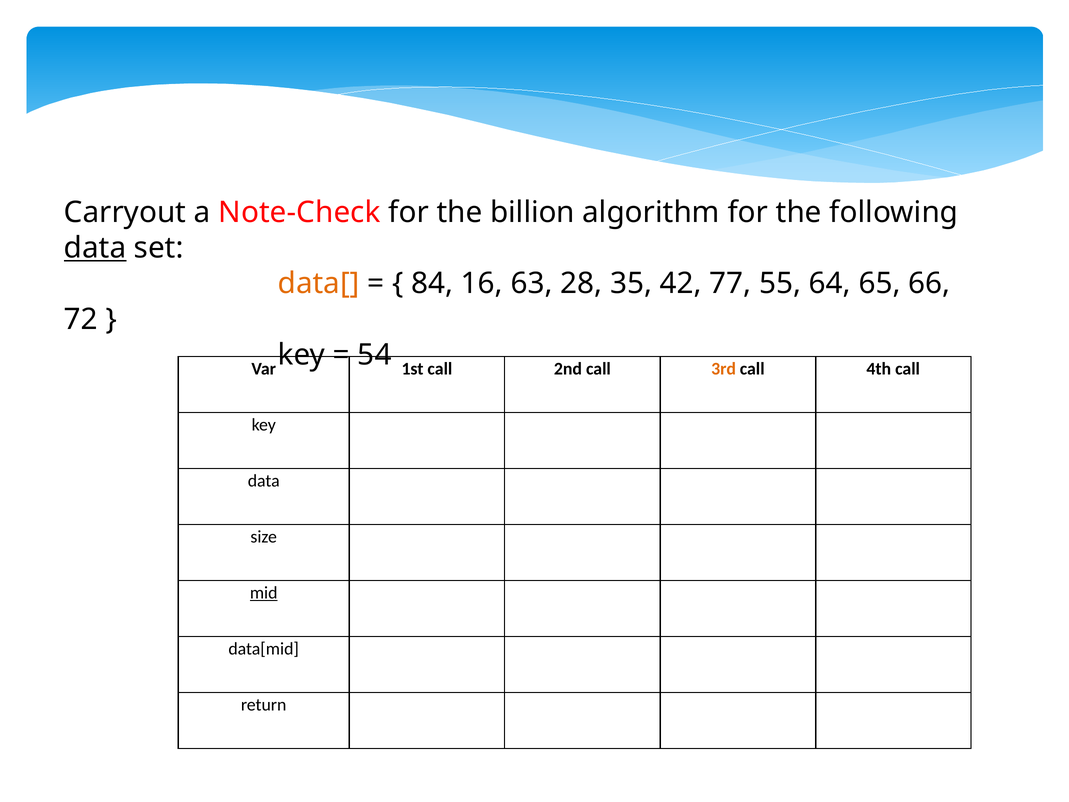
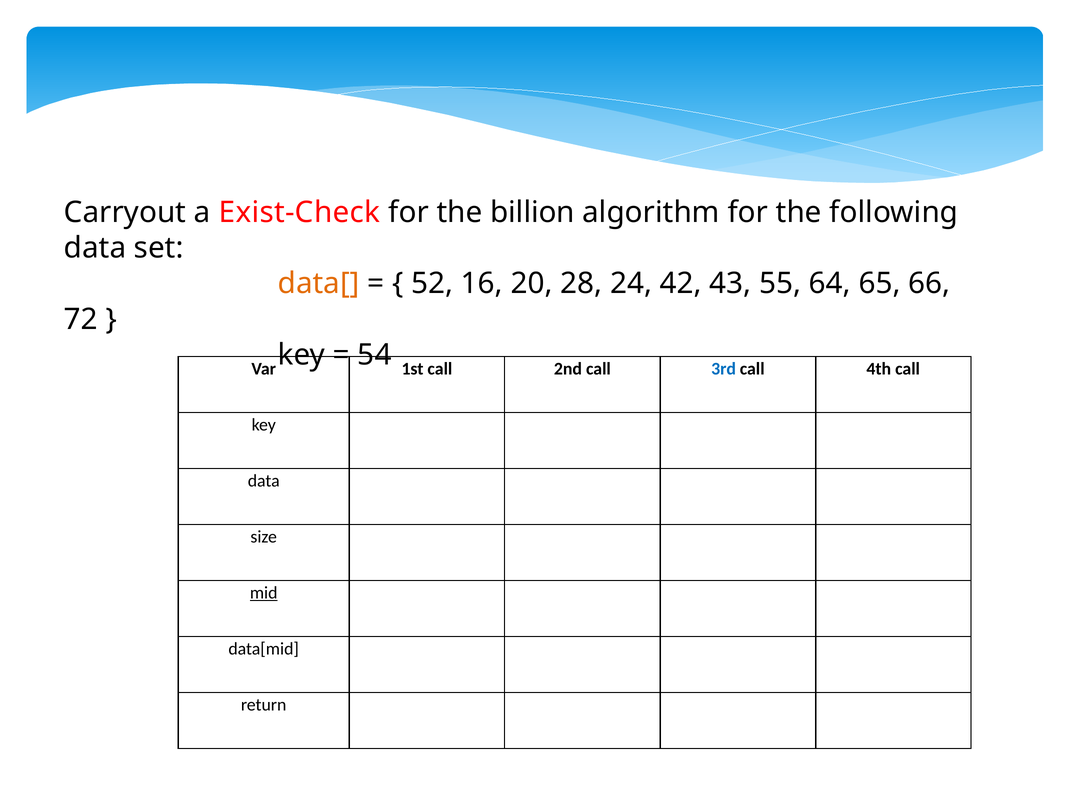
Note-Check: Note-Check -> Exist-Check (299, 212)
data underline: present -> none (95, 248)
84: 84 -> 52 (432, 283)
63: 63 -> 20 (532, 283)
35: 35 -> 24 (631, 283)
77: 77 -> 43 (730, 283)
3rd colour: orange -> blue (724, 369)
